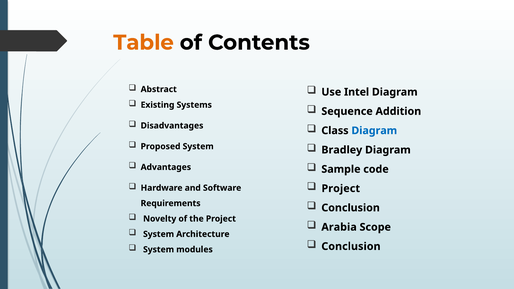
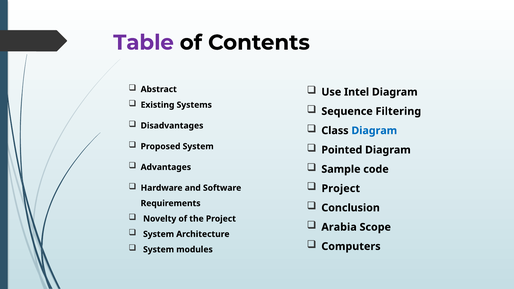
Table colour: orange -> purple (144, 43)
Addition: Addition -> Filtering (398, 111)
Bradley: Bradley -> Pointed (342, 150)
Conclusion: Conclusion -> Computers (351, 247)
